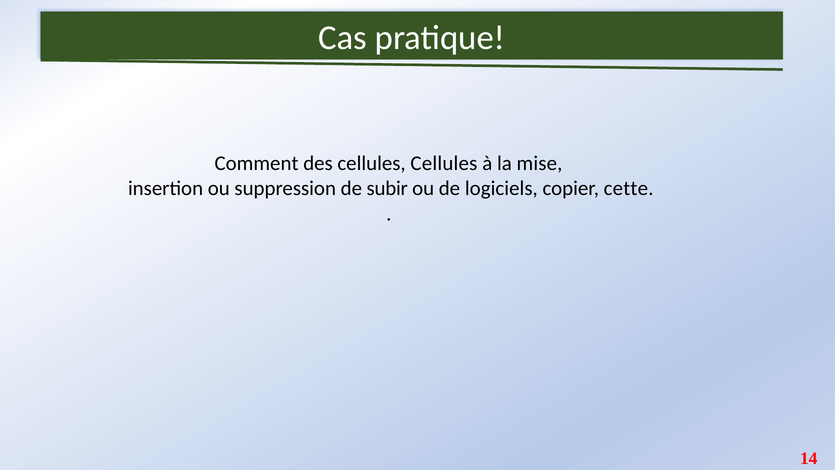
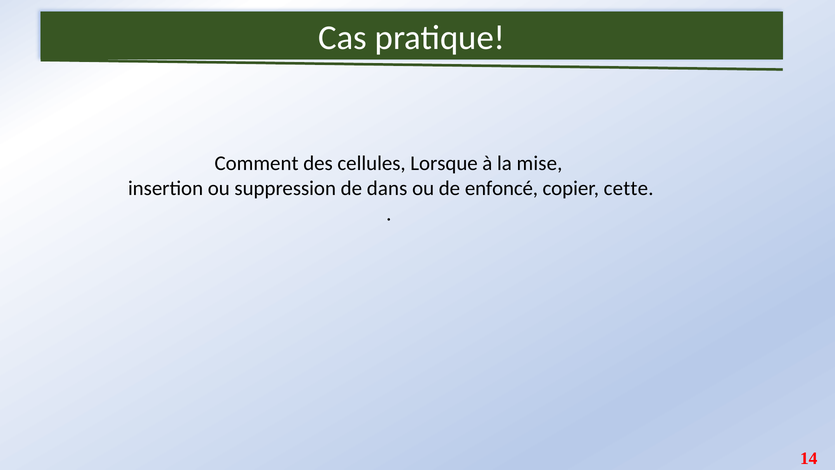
cellules Cellules: Cellules -> Lorsque (444, 163)
subir: subir -> dans (387, 188)
logiciels: logiciels -> enfoncé (501, 188)
